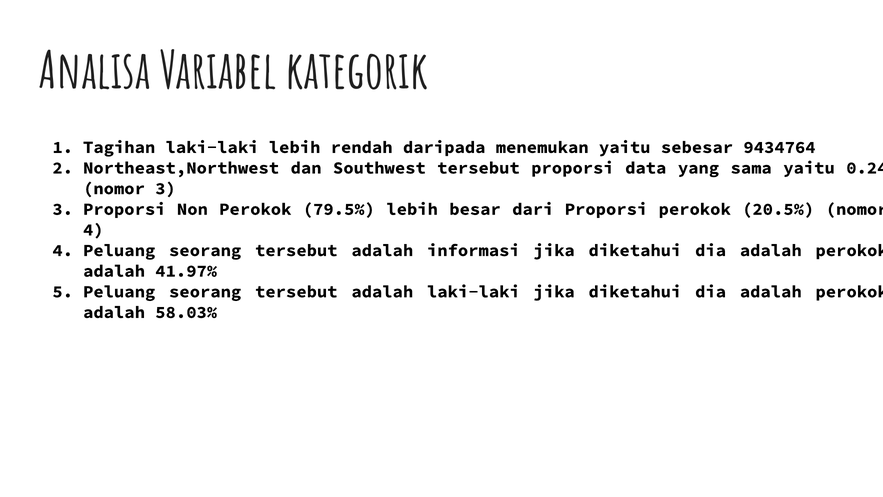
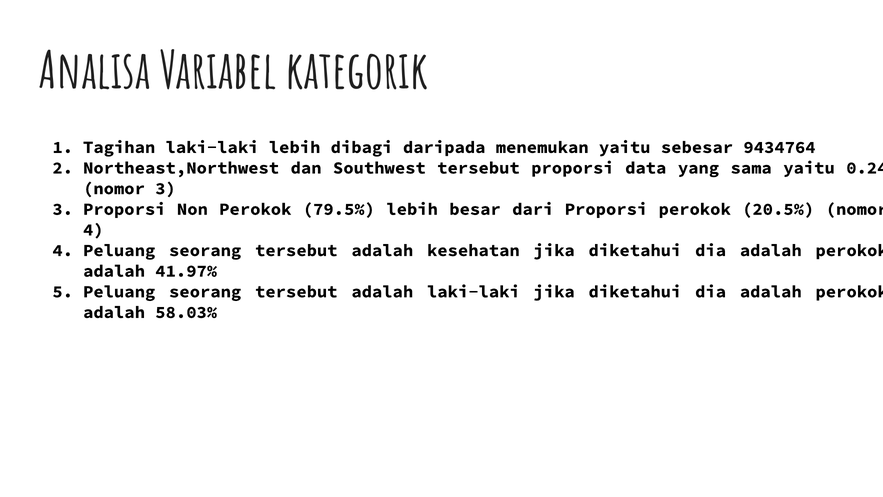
rendah: rendah -> dibagi (362, 147)
informasi: informasi -> kesehatan (473, 250)
